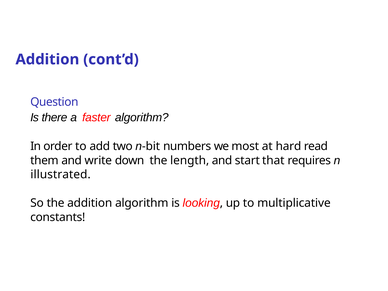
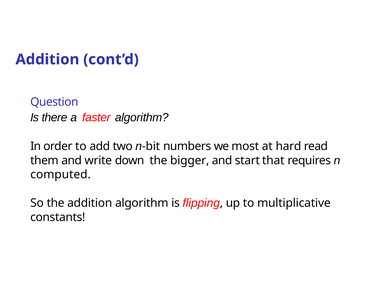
length: length -> bigger (190, 161)
illustrated: illustrated -> computed (61, 175)
looking: looking -> flipping (201, 203)
